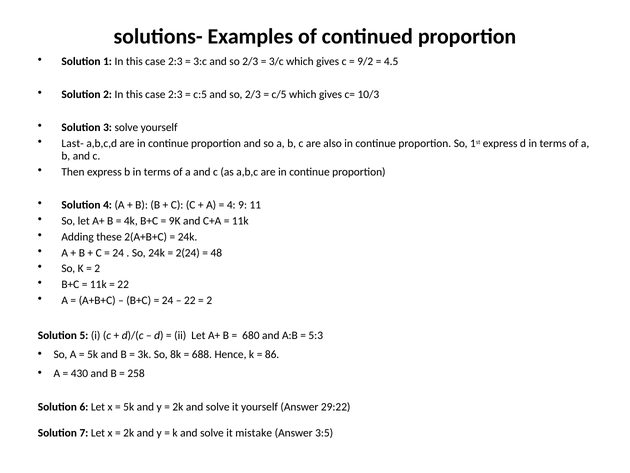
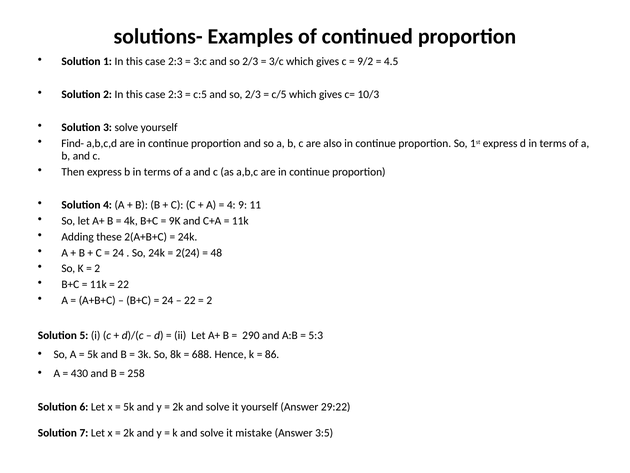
Last-: Last- -> Find- (73, 143)
680: 680 -> 290 (251, 335)
